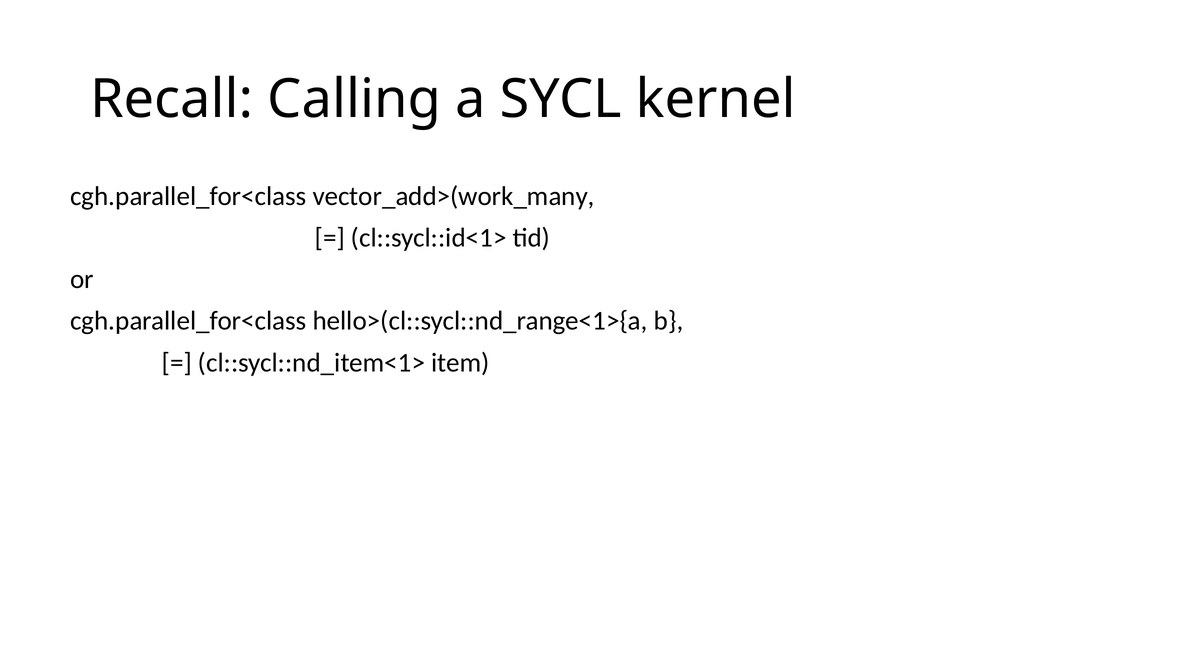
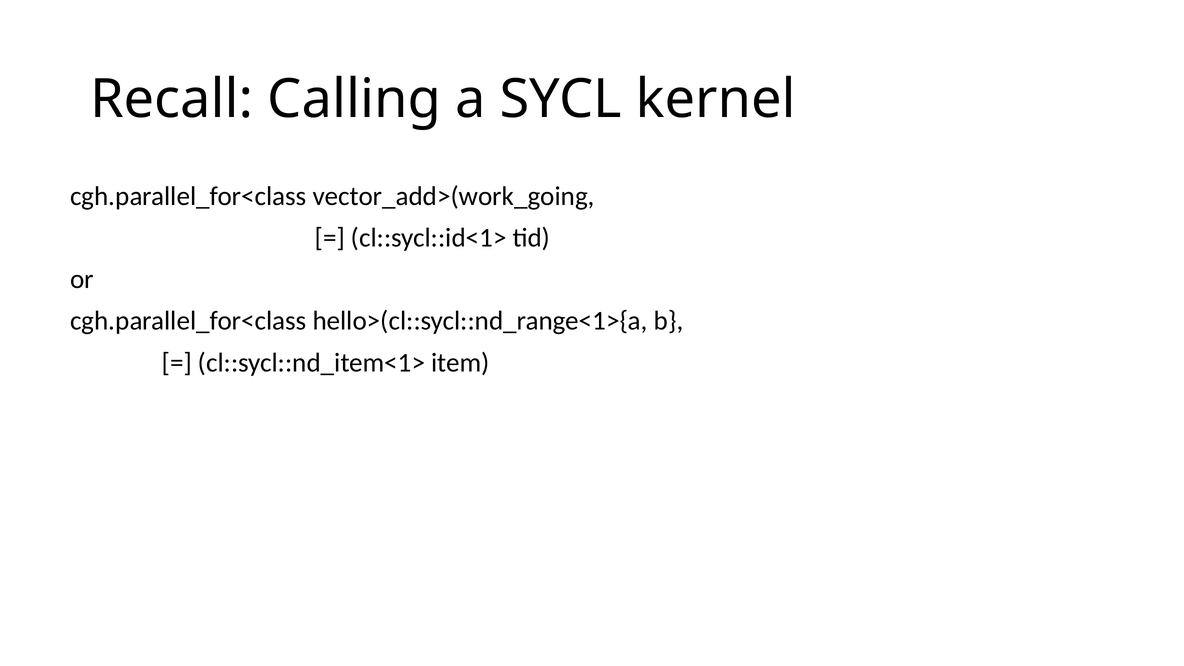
vector_add>(work_many: vector_add>(work_many -> vector_add>(work_going (454, 196)
